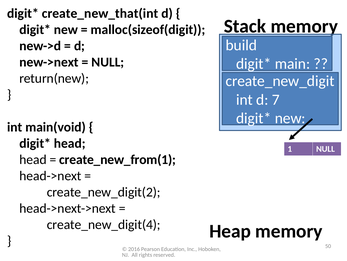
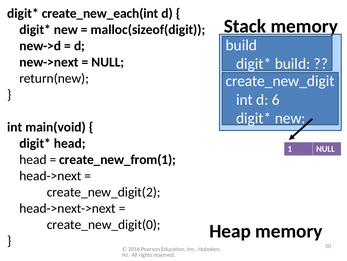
create_new_that(int: create_new_that(int -> create_new_each(int (100, 13)
main: main -> build (293, 64)
7: 7 -> 6 (276, 99)
create_new_digit(4: create_new_digit(4 -> create_new_digit(0 (104, 224)
